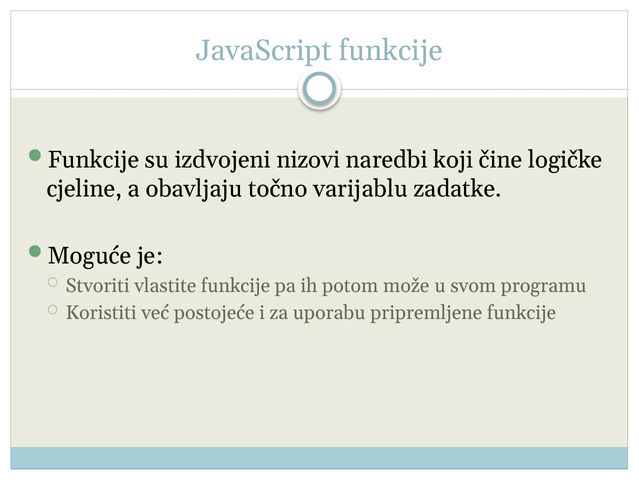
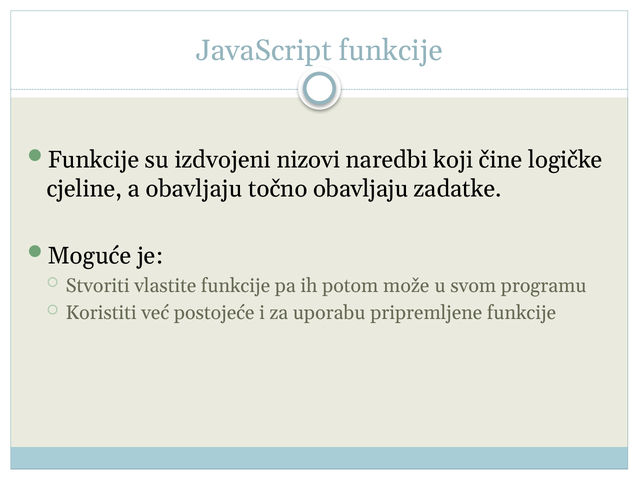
točno varijablu: varijablu -> obavljaju (361, 188)
